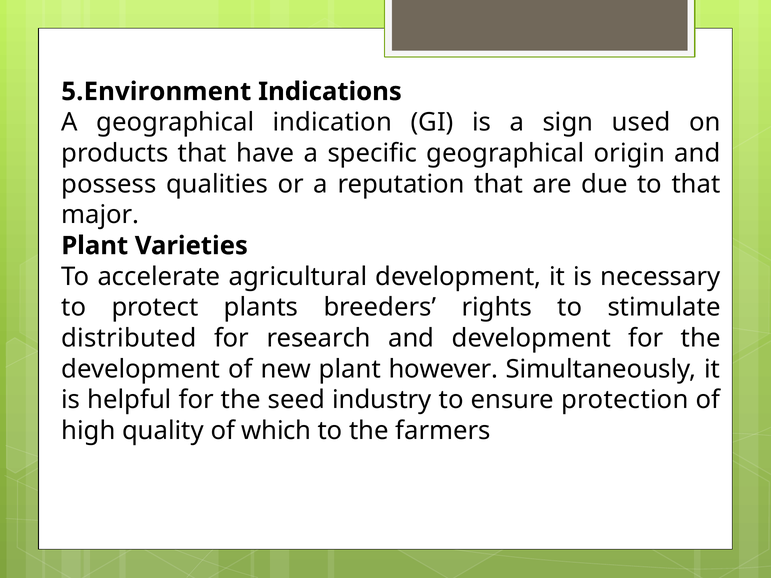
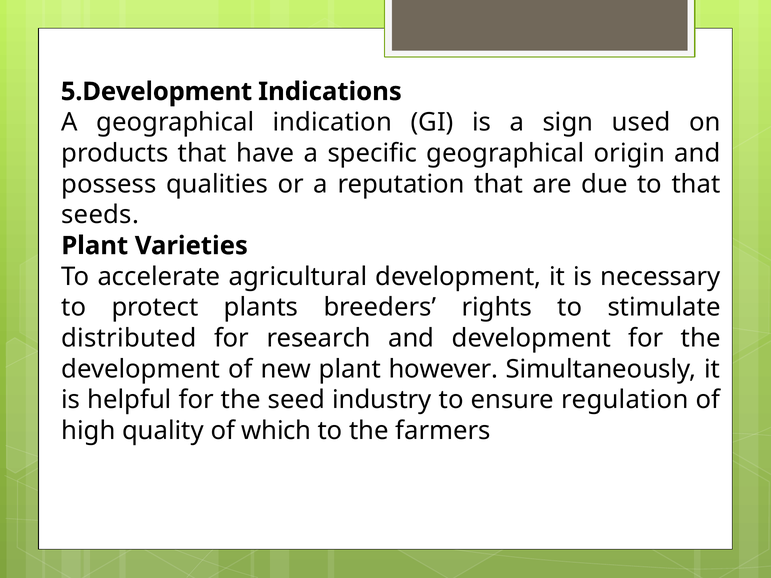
5.Environment: 5.Environment -> 5.Development (156, 92)
major: major -> seeds (100, 215)
protection: protection -> regulation (625, 400)
